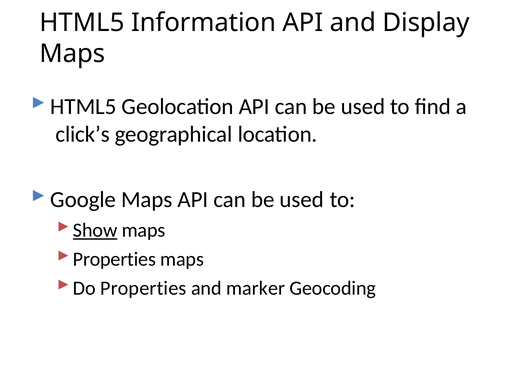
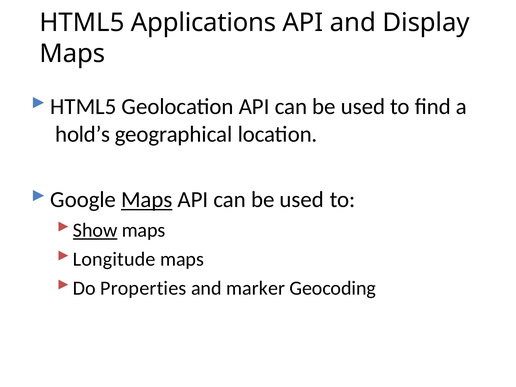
Information: Information -> Applications (204, 23)
click’s: click’s -> hold’s (83, 134)
Maps underline: none -> present (147, 200)
Properties: Properties -> Longitude (114, 259)
